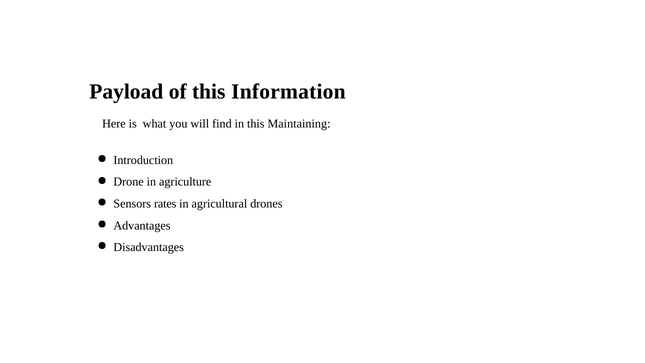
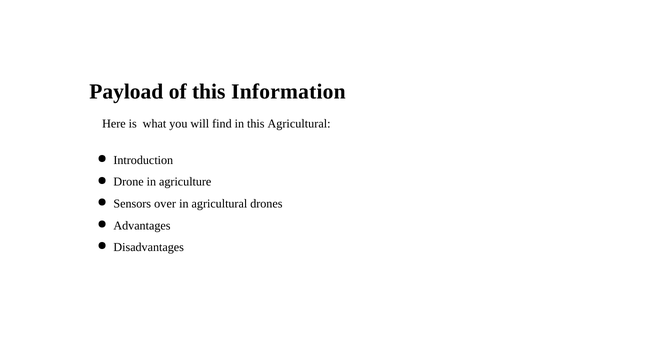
this Maintaining: Maintaining -> Agricultural (299, 124)
rates: rates -> over (165, 204)
